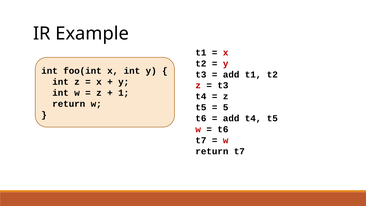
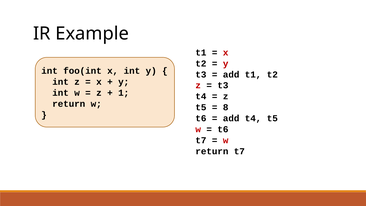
5: 5 -> 8 (226, 107)
